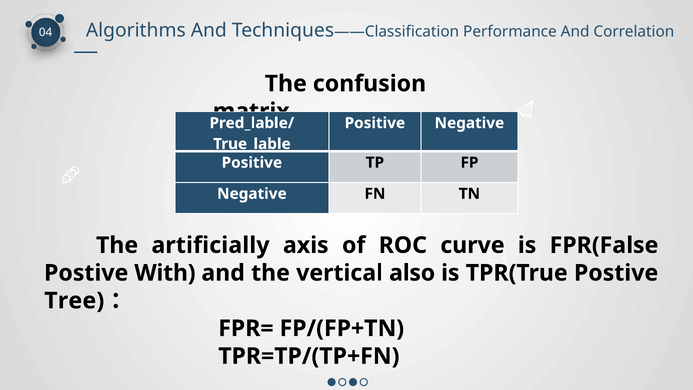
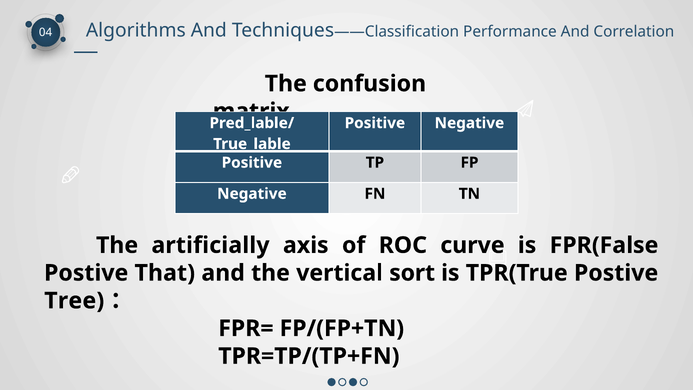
With: With -> That (165, 273)
also: also -> sort (412, 273)
